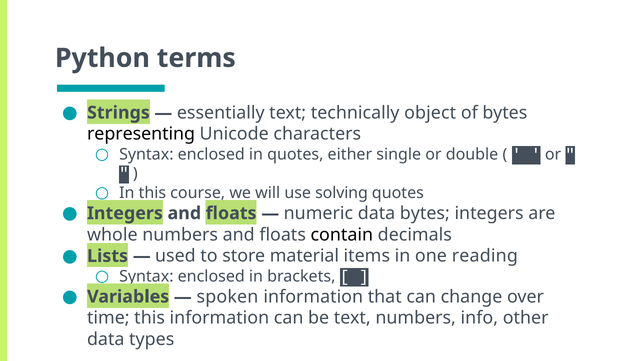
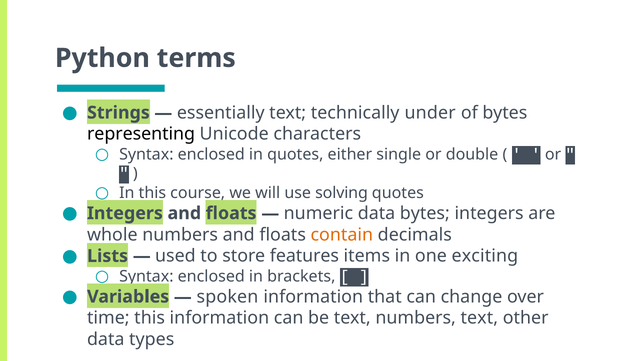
object: object -> under (430, 113)
contain colour: black -> orange (342, 235)
material: material -> features (304, 256)
reading: reading -> exciting (485, 256)
numbers info: info -> text (479, 318)
